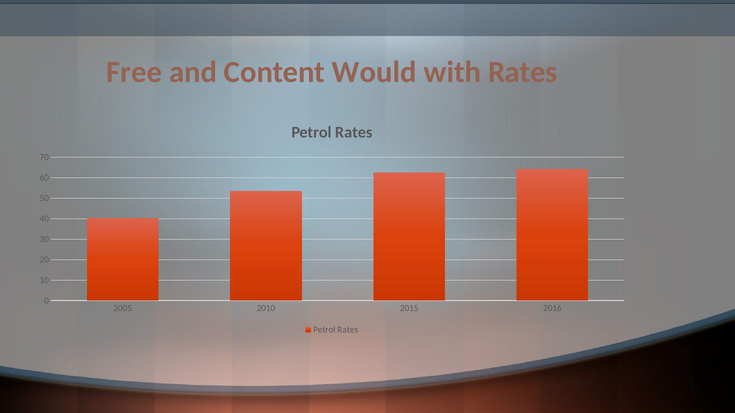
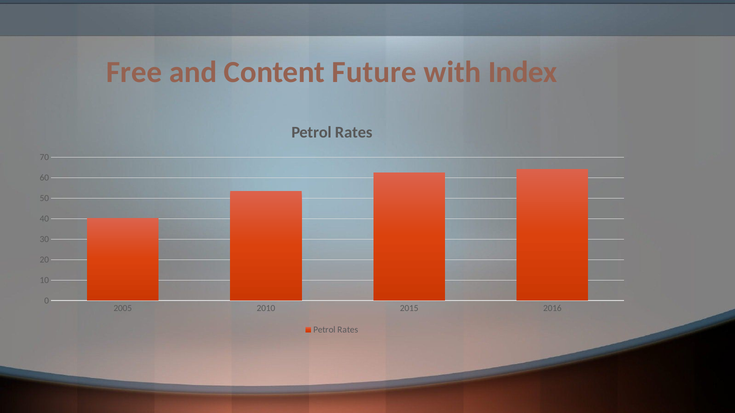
Would: Would -> Future (374, 72)
with Rates: Rates -> Index (523, 72)
